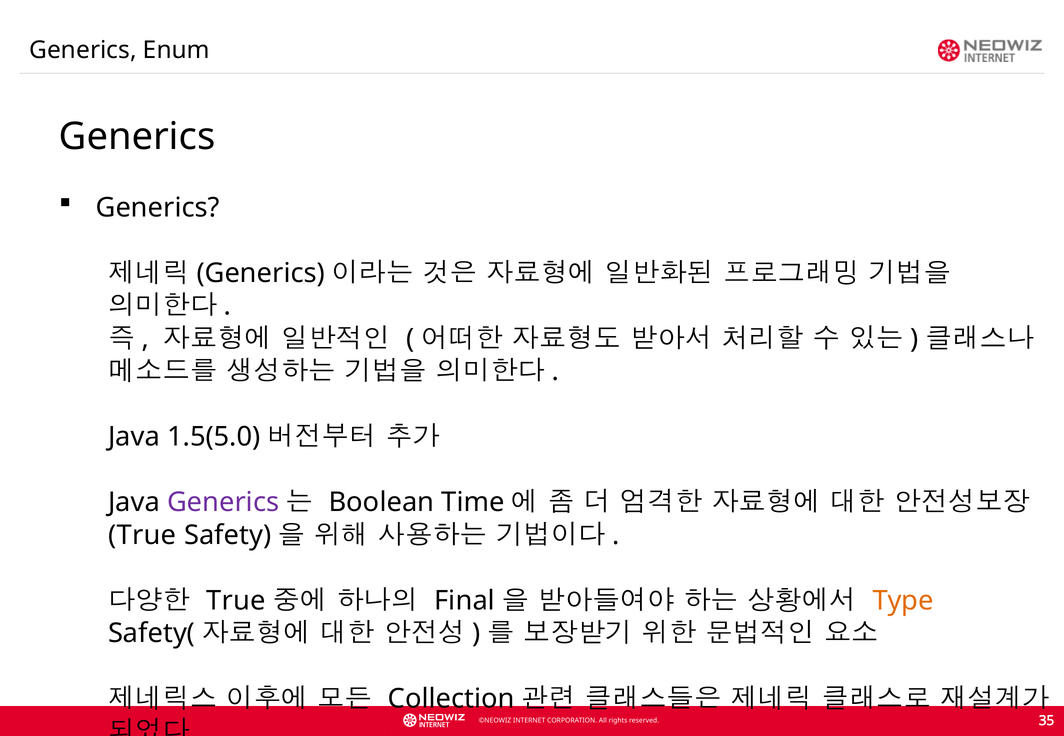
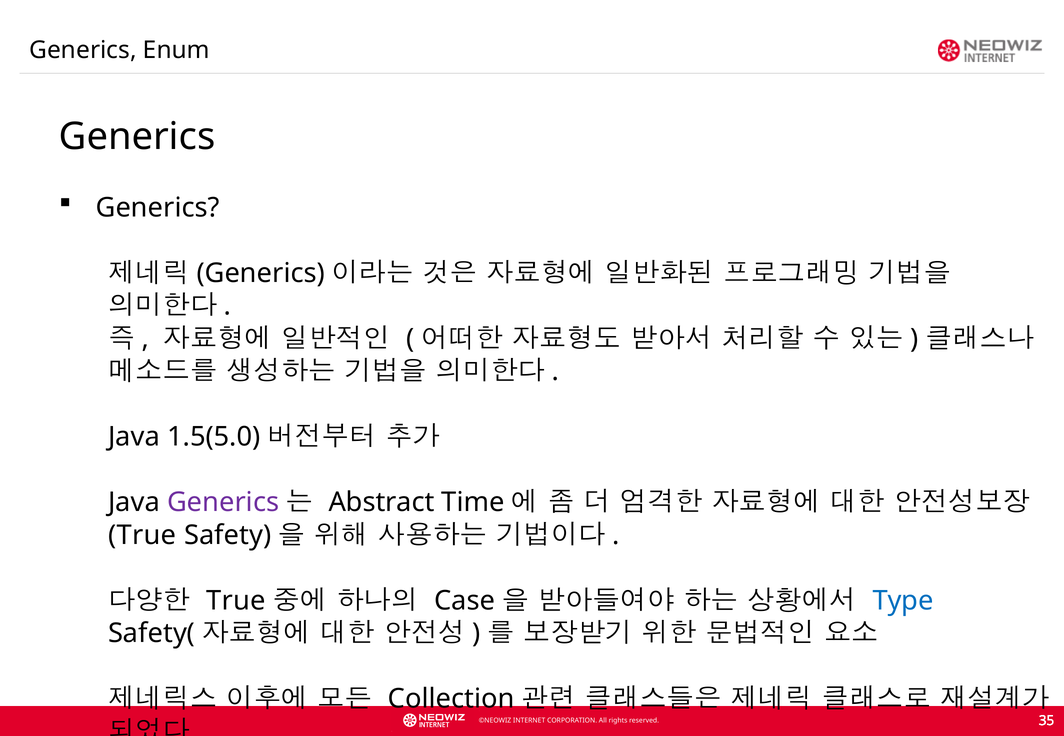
Boolean: Boolean -> Abstract (382, 503)
Final: Final -> Case (465, 601)
Type colour: orange -> blue (903, 601)
